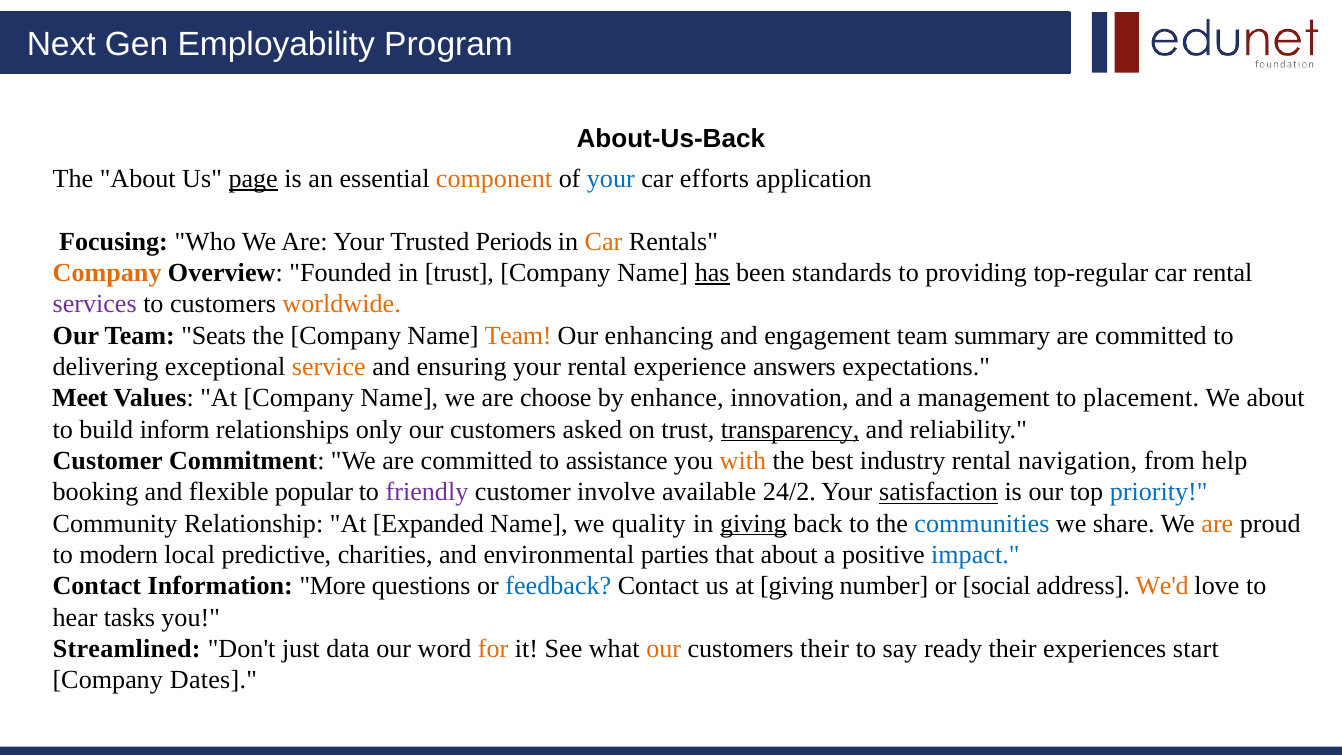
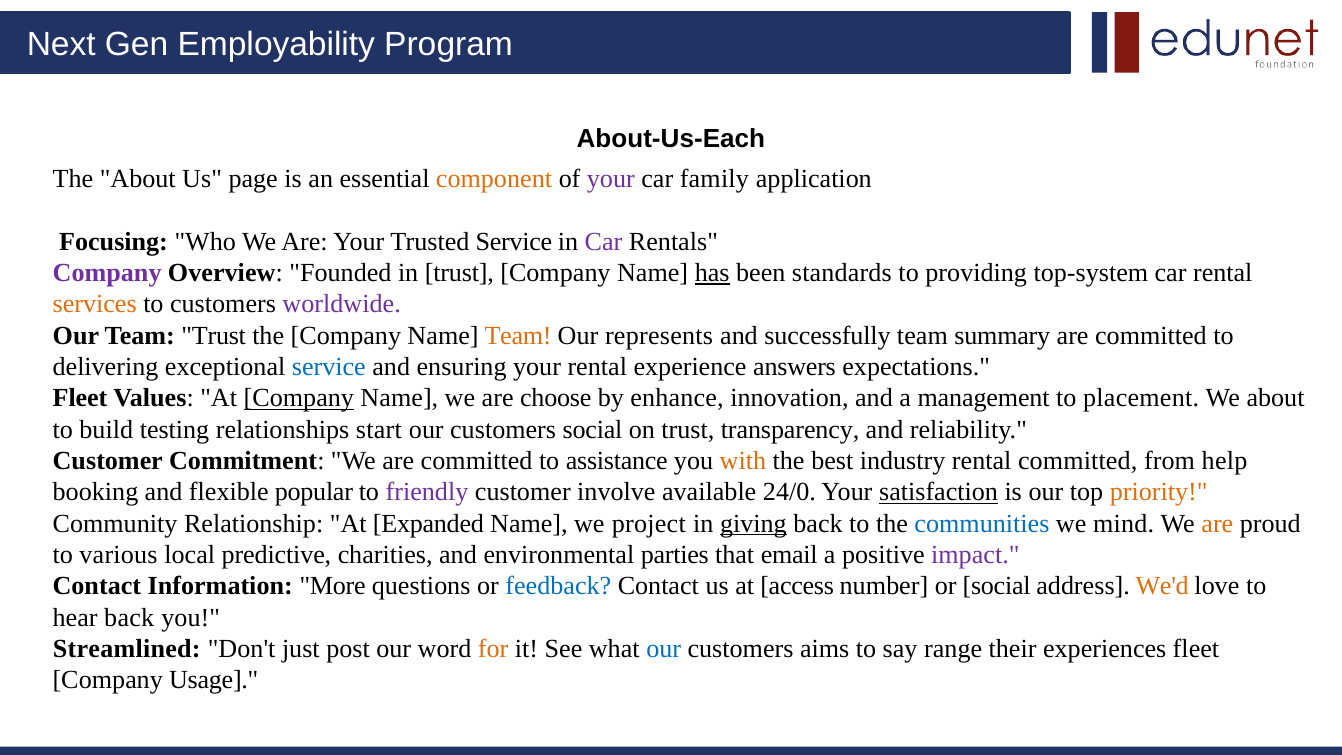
About-Us-Back: About-Us-Back -> About-Us-Each (671, 139)
page underline: present -> none (253, 179)
your colour: blue -> purple (611, 179)
efforts: efforts -> family (714, 179)
Trusted Periods: Periods -> Service (514, 241)
Car colour: orange -> purple (604, 241)
Company colour: orange -> purple (107, 273)
top-regular: top-regular -> top-system (1091, 273)
services colour: purple -> orange (95, 304)
worldwide colour: orange -> purple (342, 304)
Team Seats: Seats -> Trust (214, 335)
enhancing: enhancing -> represents (659, 335)
engagement: engagement -> successfully (828, 335)
service colour: orange -> blue (329, 367)
Meet: Meet -> Fleet (80, 398)
Company underline: none -> present (299, 398)
inform: inform -> testing (175, 429)
only: only -> start (379, 429)
customers asked: asked -> social (593, 429)
transparency underline: present -> none (790, 429)
rental navigation: navigation -> committed (1078, 461)
24/2: 24/2 -> 24/0 (789, 492)
priority colour: blue -> orange (1159, 492)
quality: quality -> project (649, 523)
share: share -> mind (1124, 523)
modern: modern -> various (119, 555)
that about: about -> email (789, 555)
impact colour: blue -> purple (975, 555)
at giving: giving -> access (797, 586)
hear tasks: tasks -> back (129, 617)
data: data -> post (348, 649)
our colour: orange -> blue (664, 649)
customers their: their -> aims (825, 649)
ready: ready -> range (953, 649)
experiences start: start -> fleet (1196, 649)
Dates: Dates -> Usage (214, 680)
